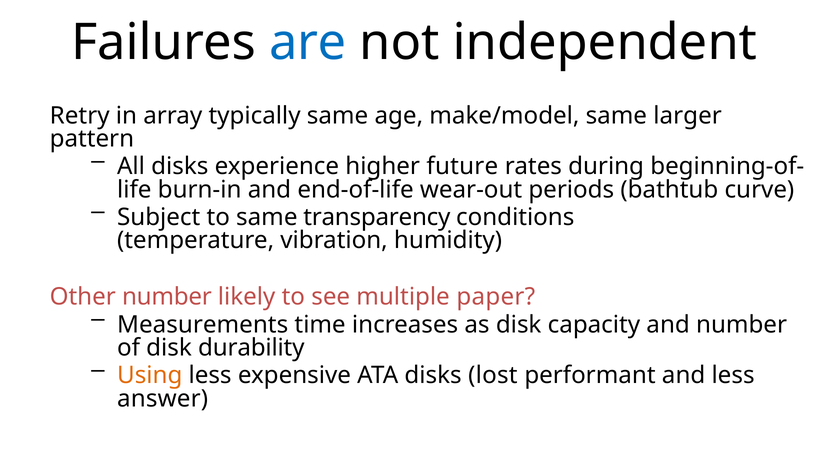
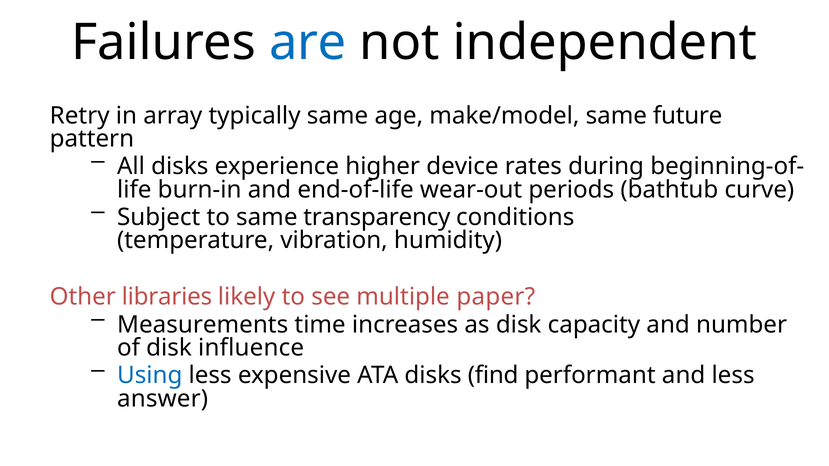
larger: larger -> future (688, 116)
future: future -> device (462, 167)
Other number: number -> libraries (167, 297)
durability: durability -> influence (251, 348)
Using colour: orange -> blue (150, 376)
lost: lost -> find (493, 376)
